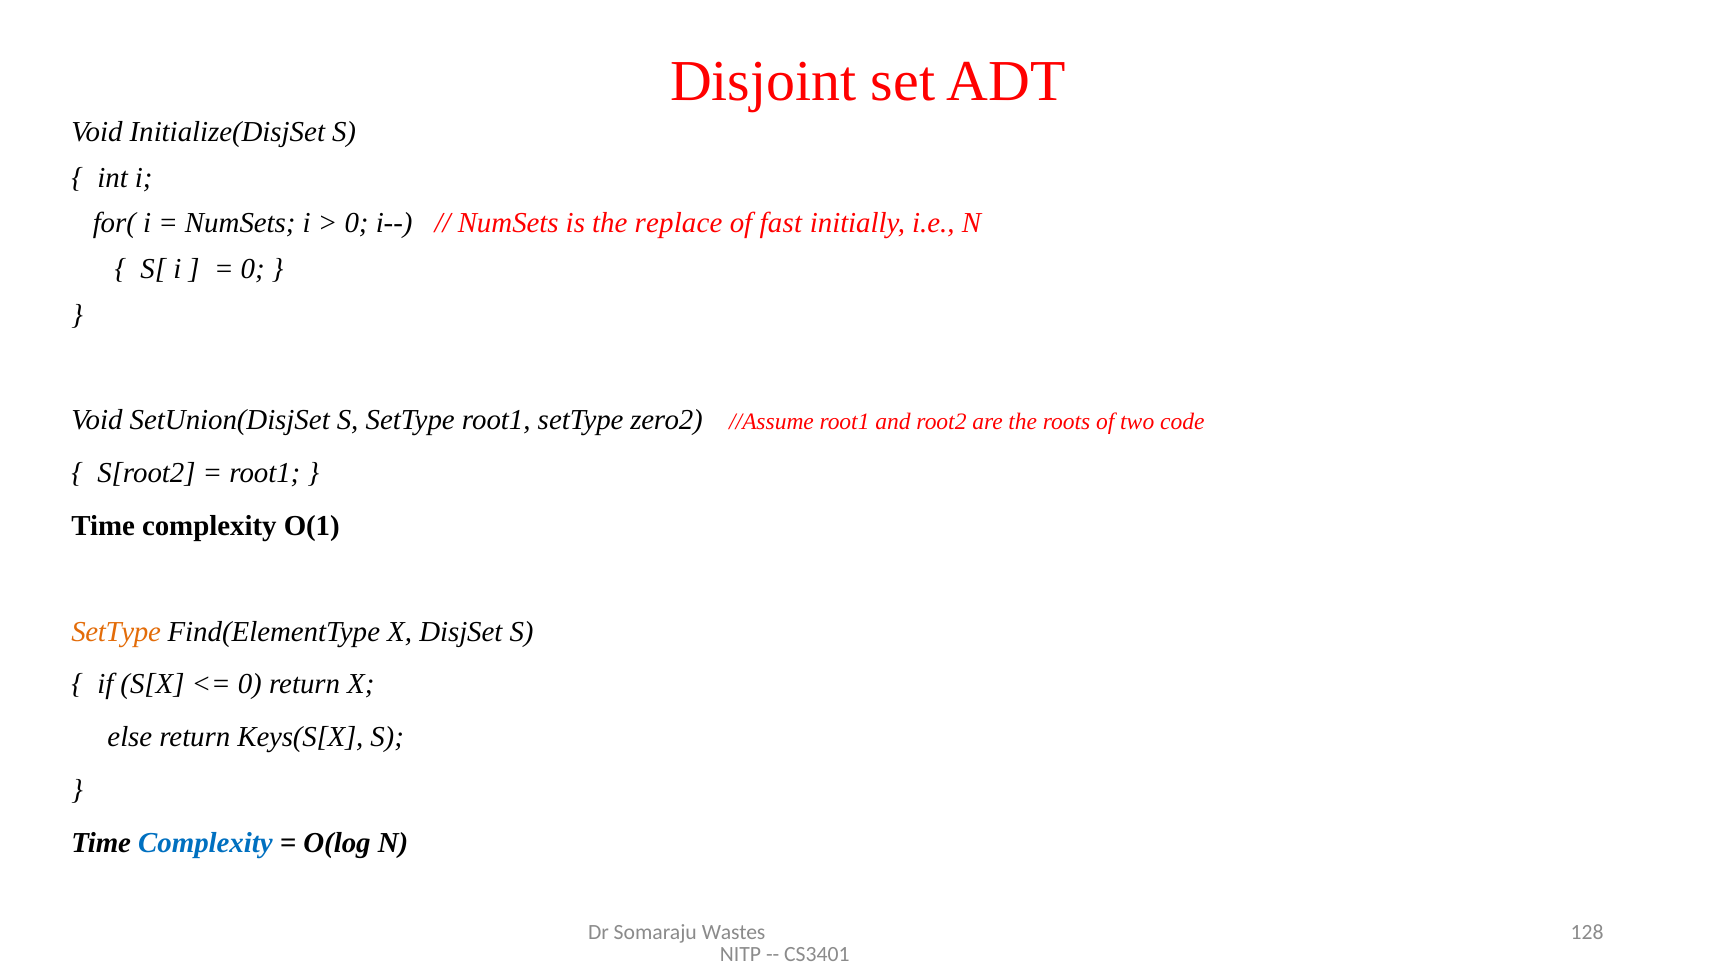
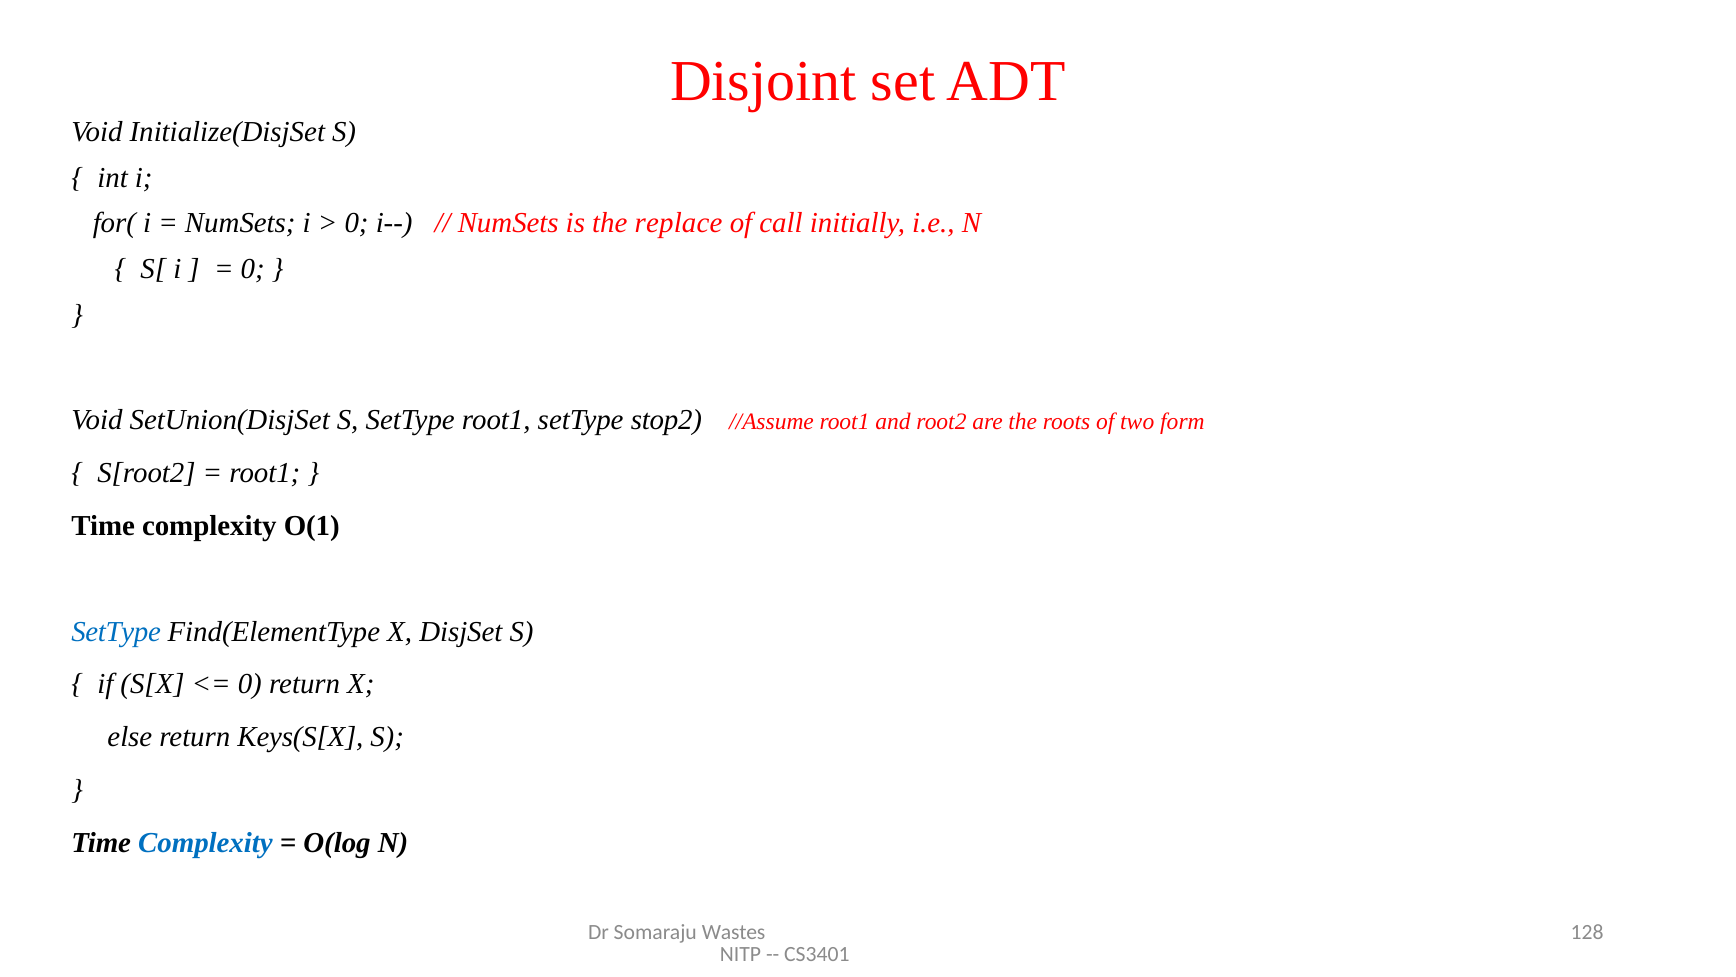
fast: fast -> call (781, 223)
zero2: zero2 -> stop2 (666, 420)
code: code -> form (1182, 422)
SetType colour: orange -> blue (116, 631)
